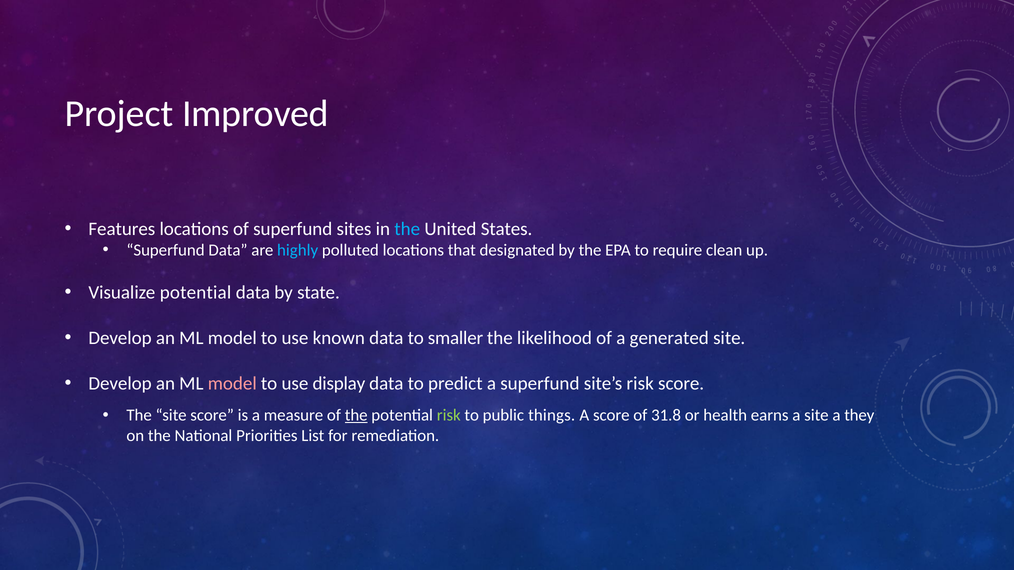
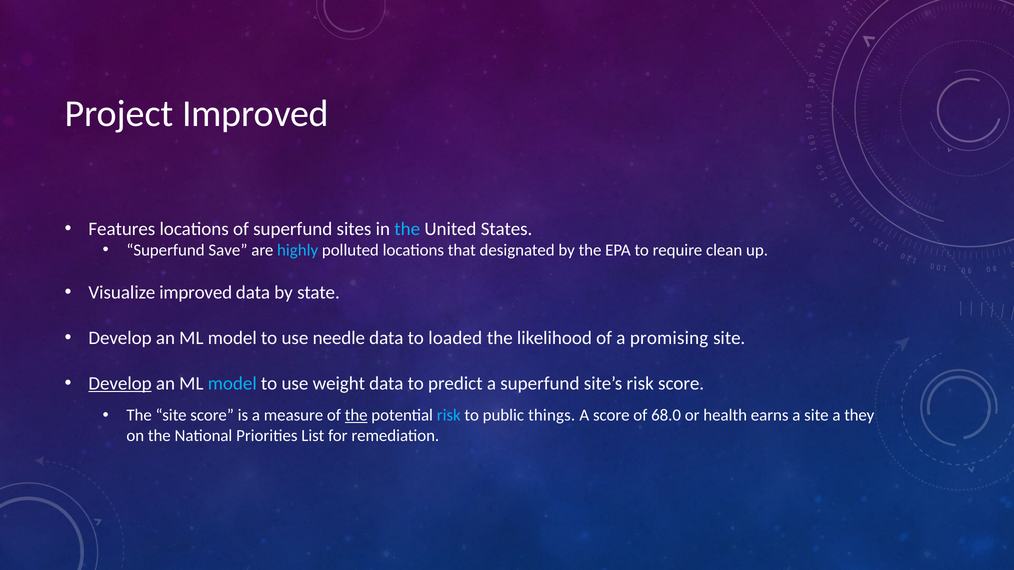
Superfund Data: Data -> Save (228, 251)
Visualize potential: potential -> improved (196, 292)
known: known -> needle (339, 338)
smaller: smaller -> loaded (455, 338)
generated: generated -> promising (669, 338)
Develop underline: none -> present (120, 384)
model colour: pink -> light blue (232, 384)
display: display -> weight (339, 384)
risk colour: light green -> light blue (449, 416)
31.8: 31.8 -> 68.0 (666, 416)
